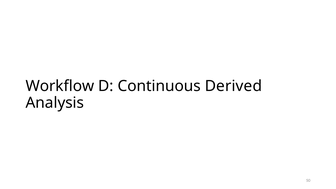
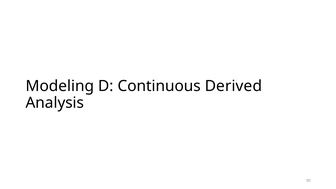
Workflow: Workflow -> Modeling (60, 86)
